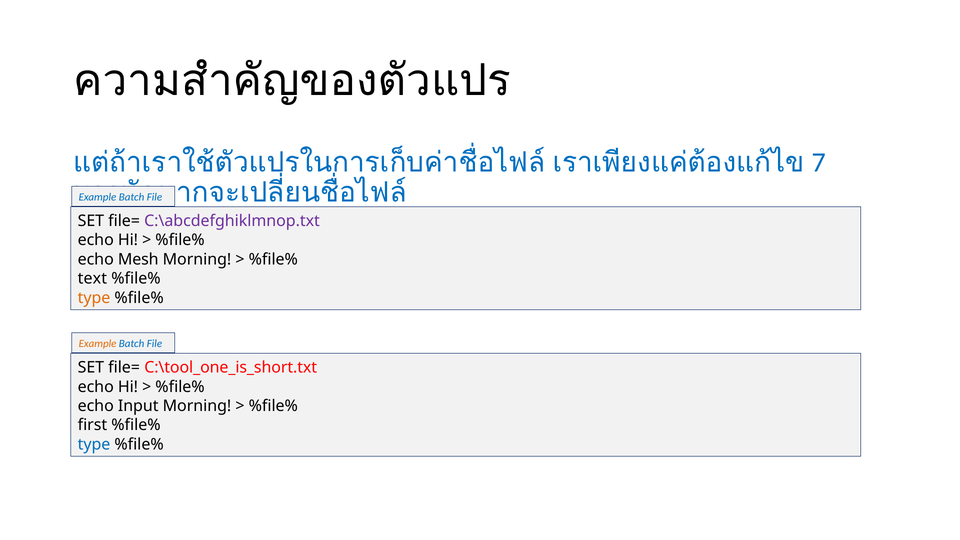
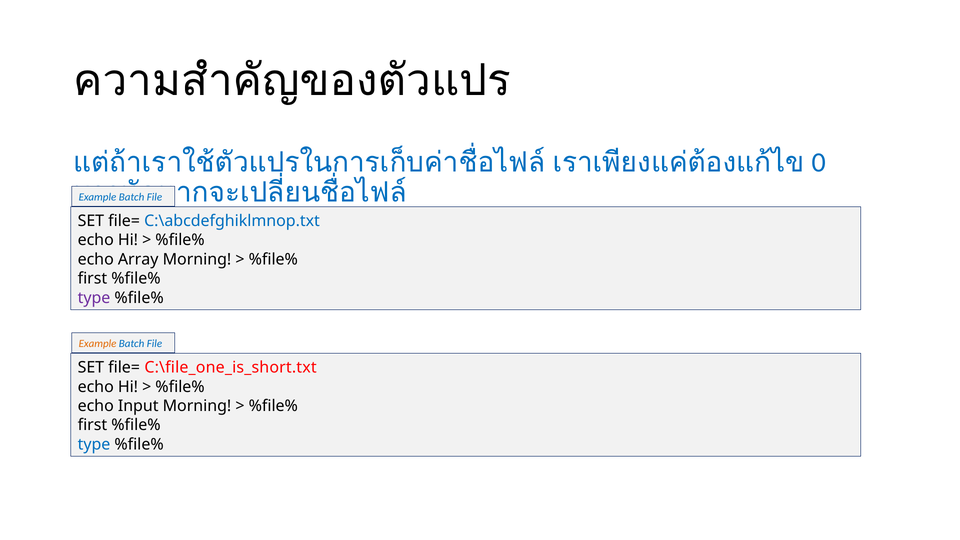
7: 7 -> 0 (819, 162)
C:\abcdefghiklmnop.txt colour: purple -> blue (232, 221)
Mesh: Mesh -> Array (138, 259)
text: text -> first (92, 279)
type colour: orange -> purple (94, 298)
C:\tool_one_is_short.txt: C:\tool_one_is_short.txt -> C:\file_one_is_short.txt (231, 368)
